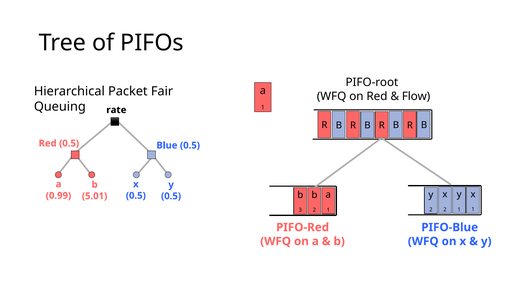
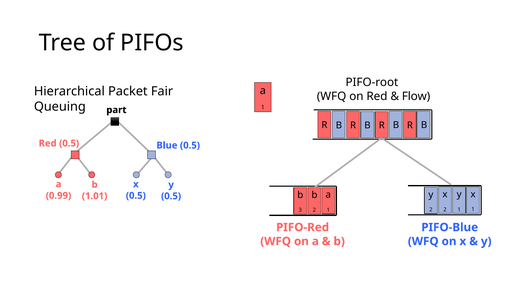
rate: rate -> part (116, 110)
5.01: 5.01 -> 1.01 (95, 196)
